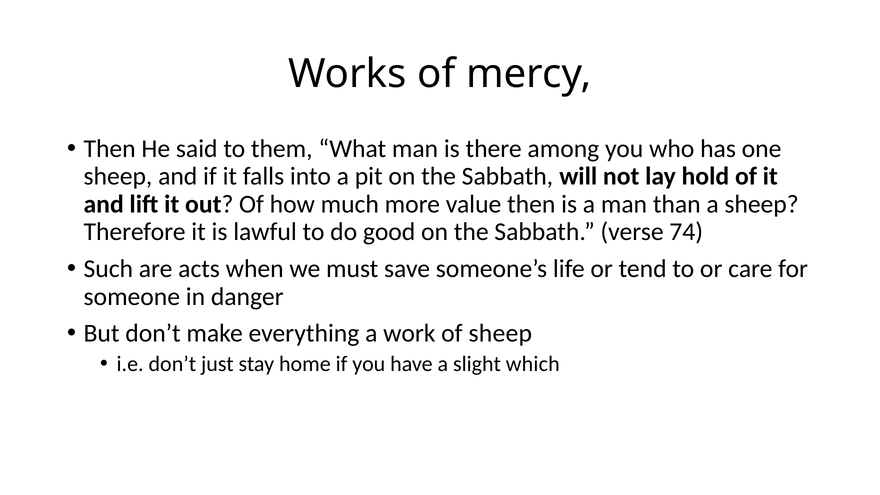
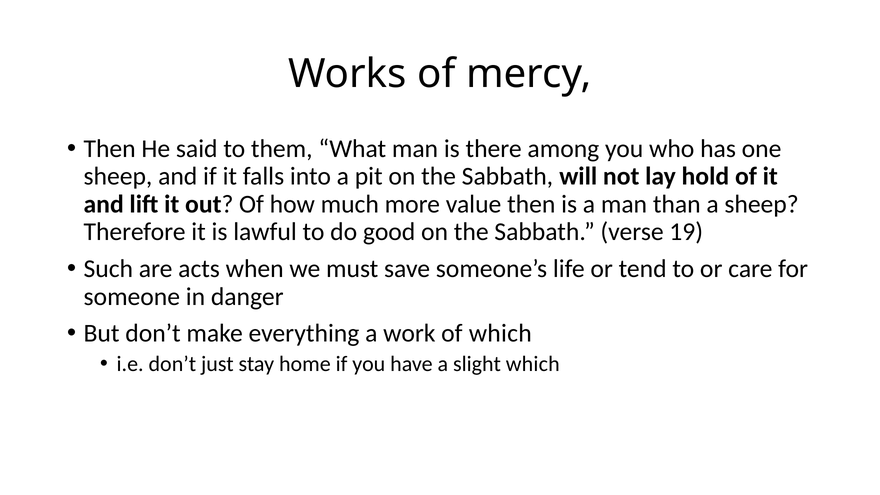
74: 74 -> 19 (686, 232)
of sheep: sheep -> which (500, 333)
